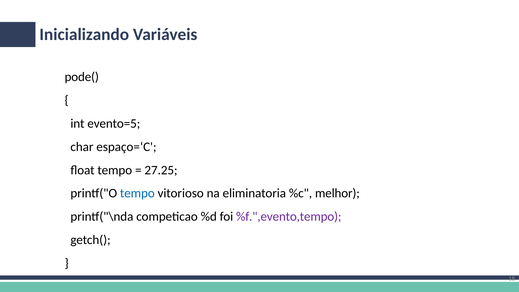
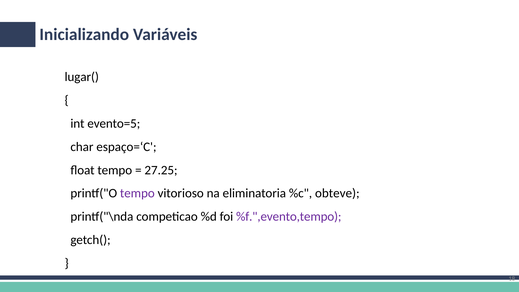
pode(: pode( -> lugar( (82, 77)
tempo colour: blue -> purple (137, 193)
melhor: melhor -> obteve (337, 193)
